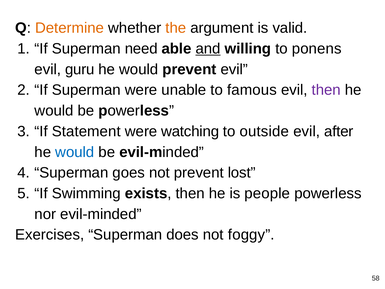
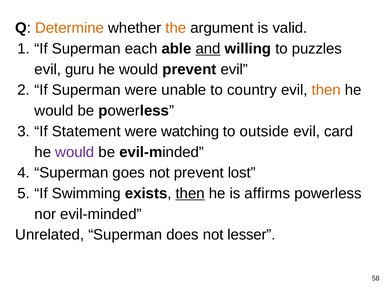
need: need -> each (141, 49)
ponens: ponens -> puzzles (317, 49)
famous: famous -> country (252, 90)
then colour: purple -> orange (326, 90)
after: after -> card (339, 131)
would colour: blue -> purple (75, 152)
then underline: none -> present (190, 193)
people: people -> affirms (267, 193)
Exercises: Exercises -> Unrelated (50, 235)
foggy: foggy -> lesser (251, 235)
